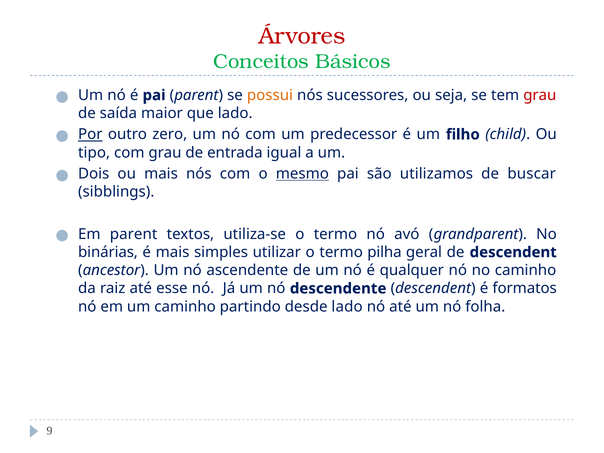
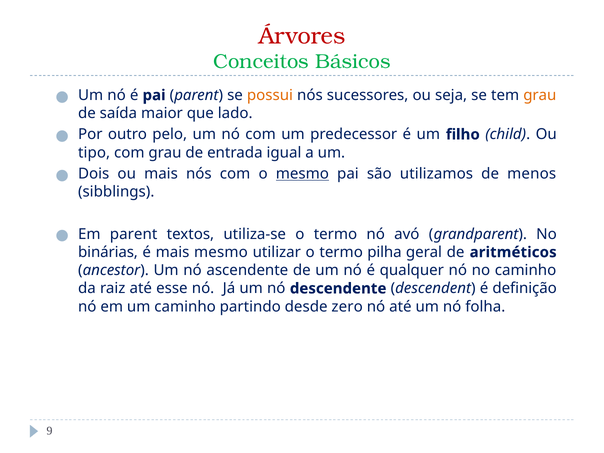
grau colour: red -> orange (540, 95)
Por underline: present -> none (90, 134)
zero: zero -> pelo (170, 134)
buscar: buscar -> menos (532, 174)
mais simples: simples -> mesmo (221, 252)
de descendent: descendent -> aritméticos (513, 252)
formatos: formatos -> definição (525, 289)
desde lado: lado -> zero (347, 307)
